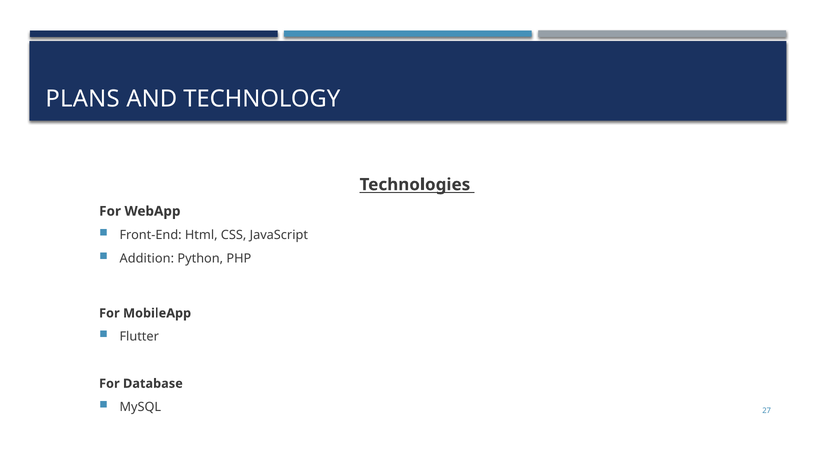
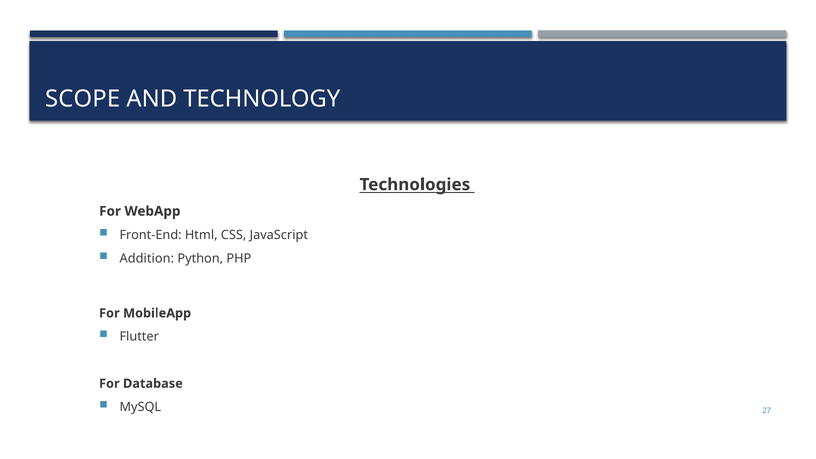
PLANS: PLANS -> SCOPE (83, 99)
